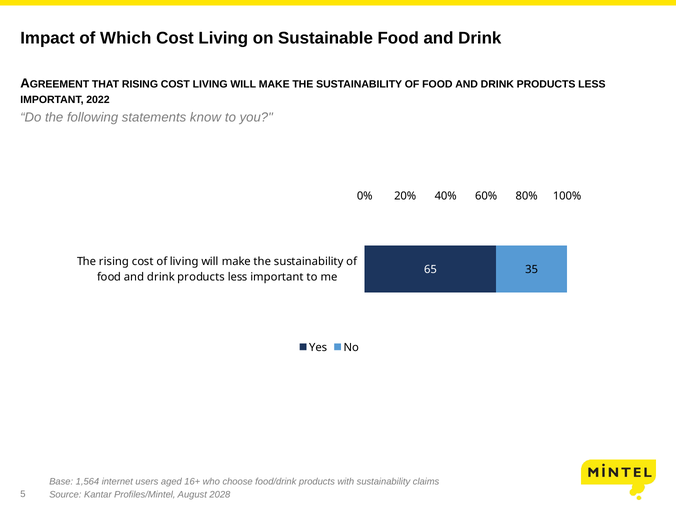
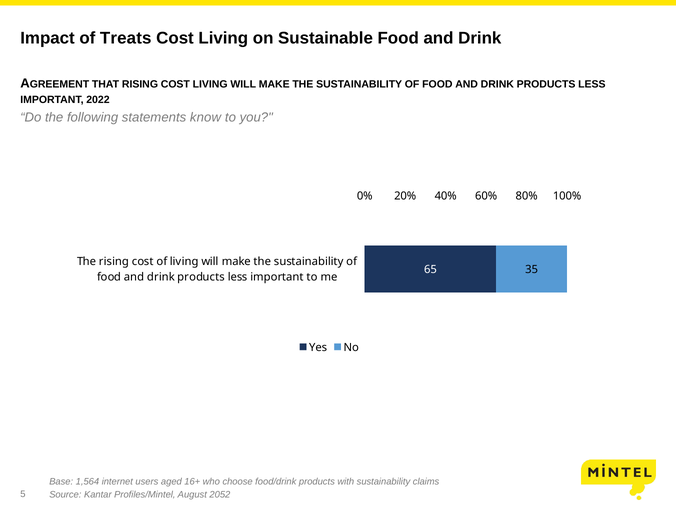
Which: Which -> Treats (126, 38)
2028: 2028 -> 2052 (220, 495)
